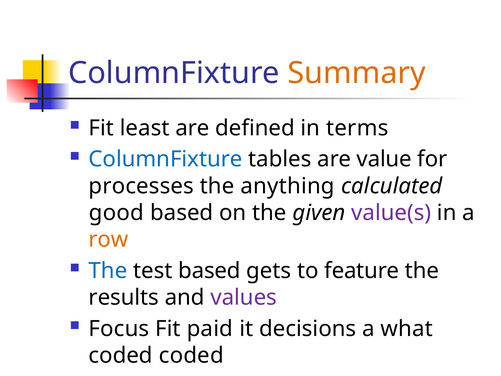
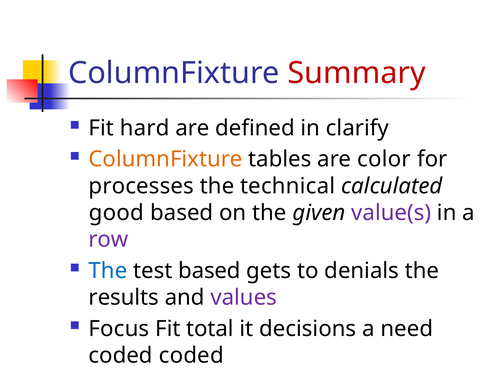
Summary colour: orange -> red (357, 73)
least: least -> hard (145, 128)
terms: terms -> clarify (357, 128)
ColumnFixture colour: blue -> orange (166, 159)
value: value -> color (384, 159)
anything: anything -> technical (288, 186)
row colour: orange -> purple (108, 239)
feature: feature -> denials (362, 271)
paid: paid -> total (210, 328)
what: what -> need (407, 328)
